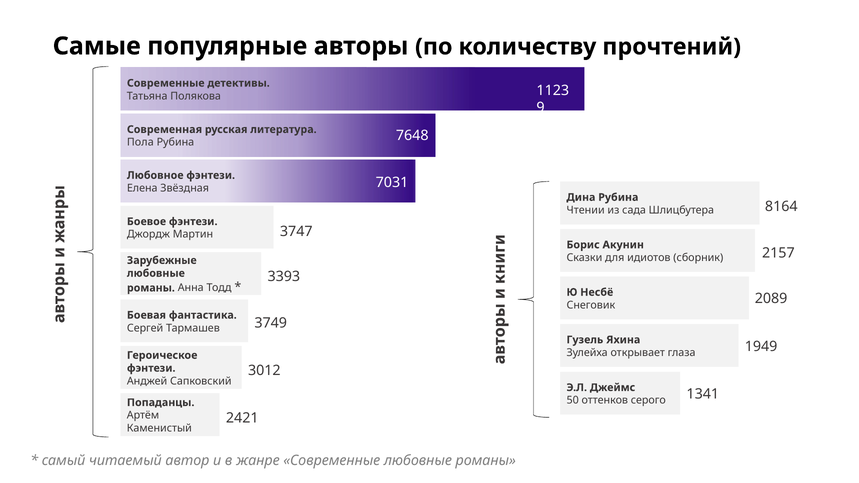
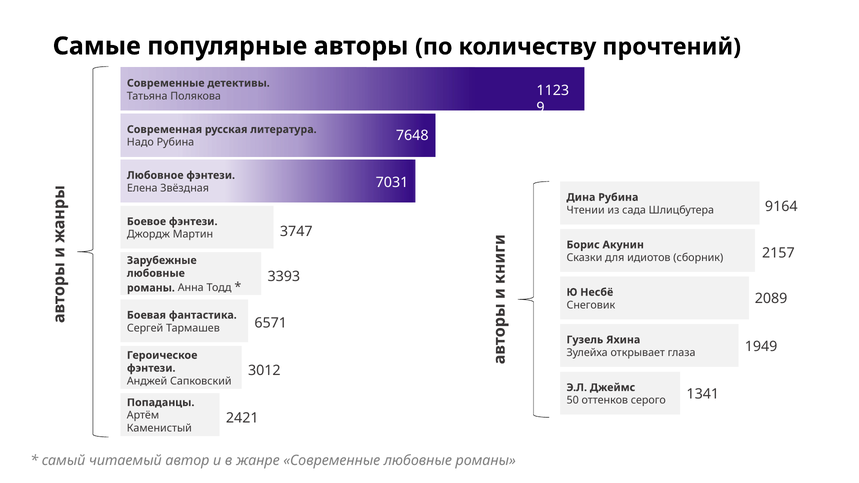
Пола: Пола -> Надо (140, 142)
8164: 8164 -> 9164 (781, 207)
3749: 3749 -> 6571 (271, 323)
